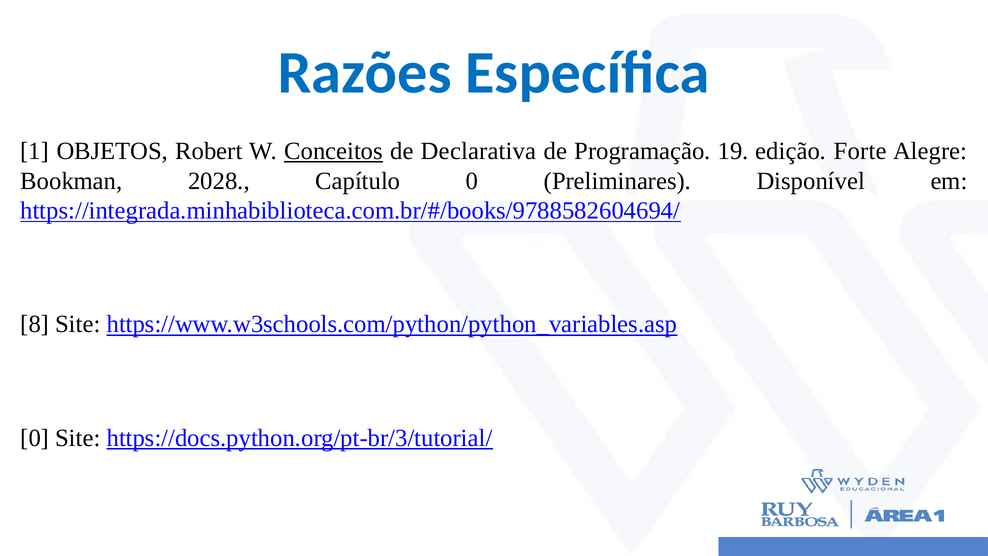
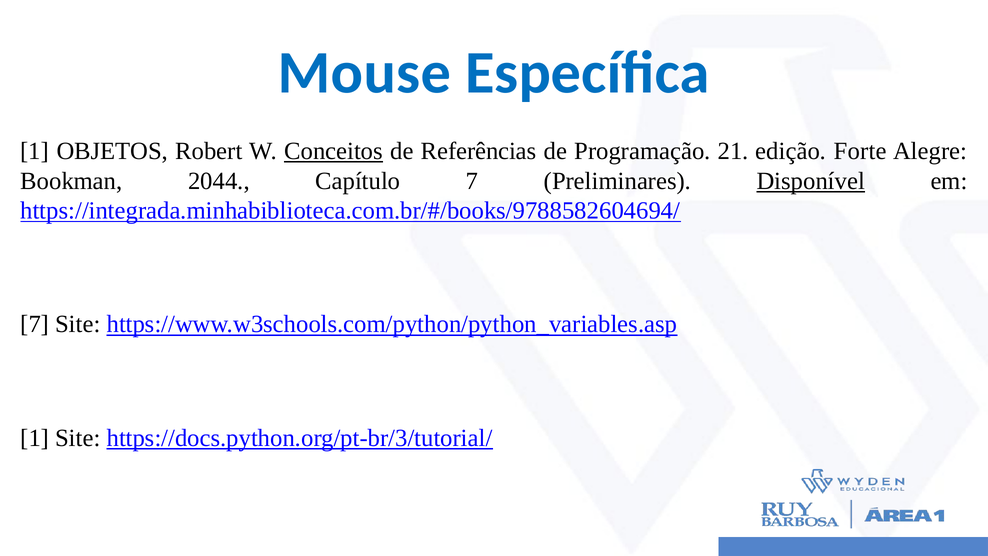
Razões: Razões -> Mouse (364, 73)
Declarativa: Declarativa -> Referências (479, 151)
19: 19 -> 21 (733, 151)
2028: 2028 -> 2044 (219, 181)
Capítulo 0: 0 -> 7 (472, 181)
Disponível underline: none -> present (811, 181)
8: 8 -> 7 (35, 324)
0: 0 -> 1 (35, 438)
